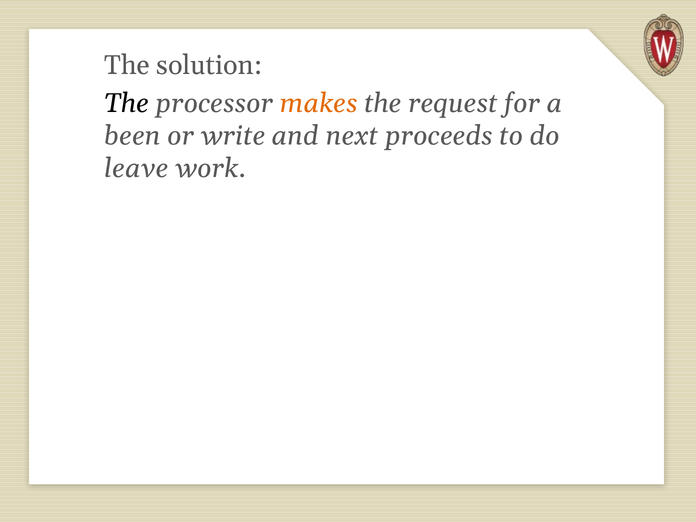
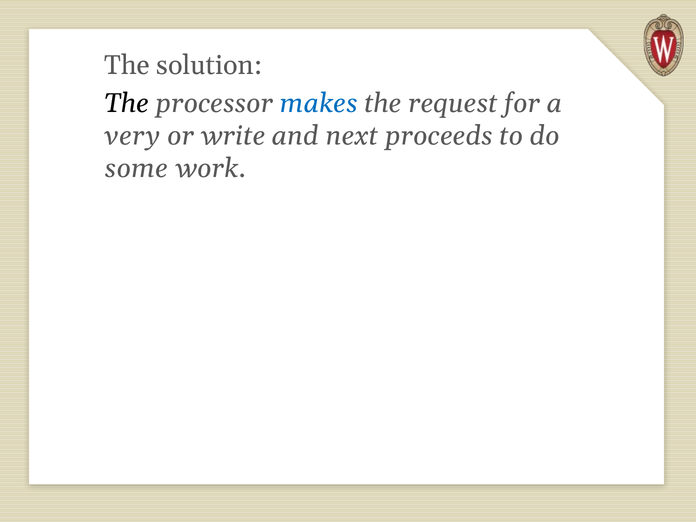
makes colour: orange -> blue (319, 103)
been: been -> very (132, 136)
leave: leave -> some (136, 168)
